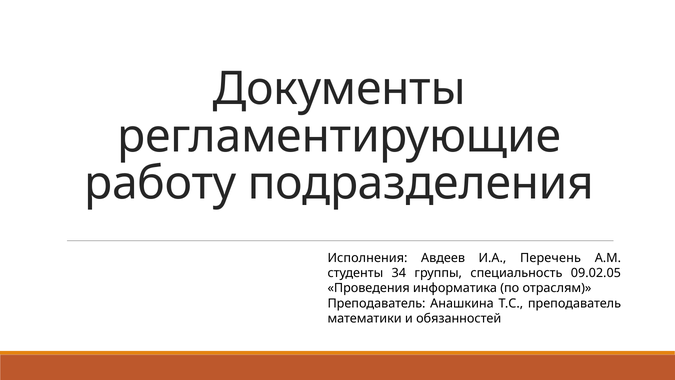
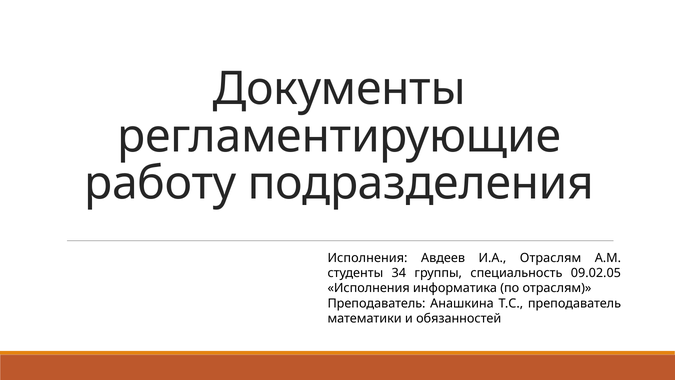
И.А Перечень: Перечень -> Отраслям (551, 258)
Проведения: Проведения -> Исполнения (369, 288)
